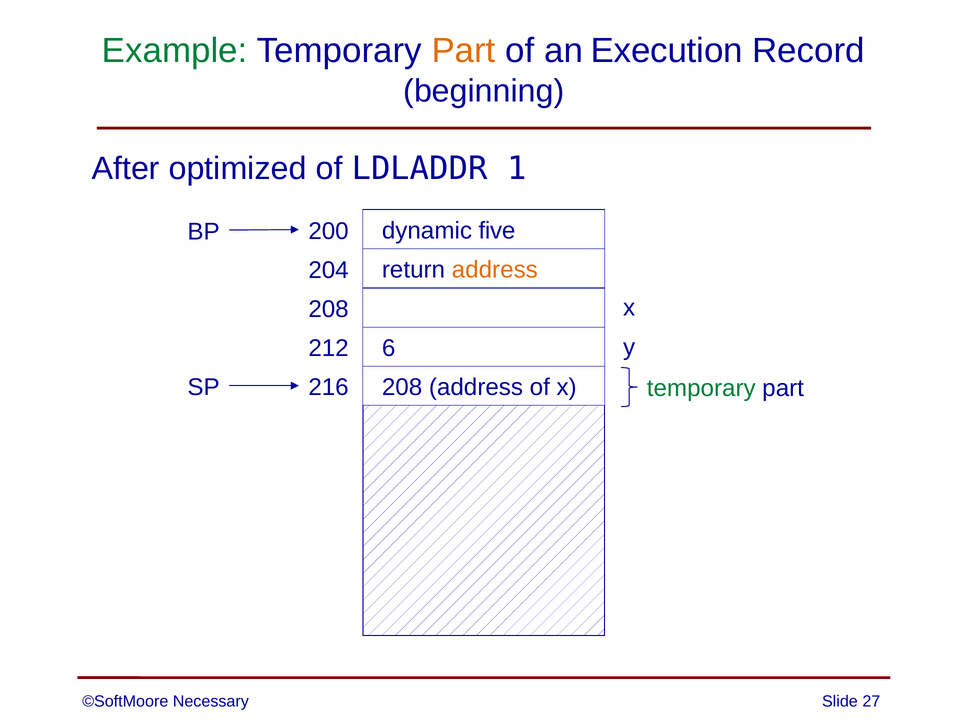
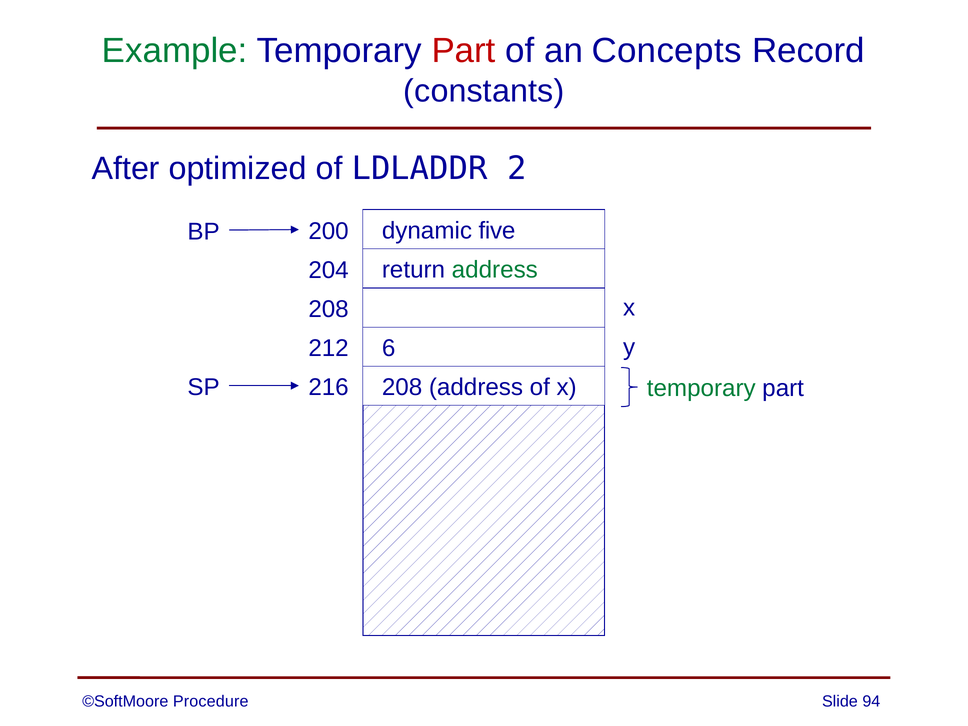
Part colour: orange -> red (464, 51)
Execution: Execution -> Concepts (667, 51)
beginning: beginning -> constants (484, 91)
1: 1 -> 2 (517, 169)
address colour: orange -> green (495, 270)
Necessary: Necessary -> Procedure (211, 701)
27: 27 -> 94 (871, 701)
